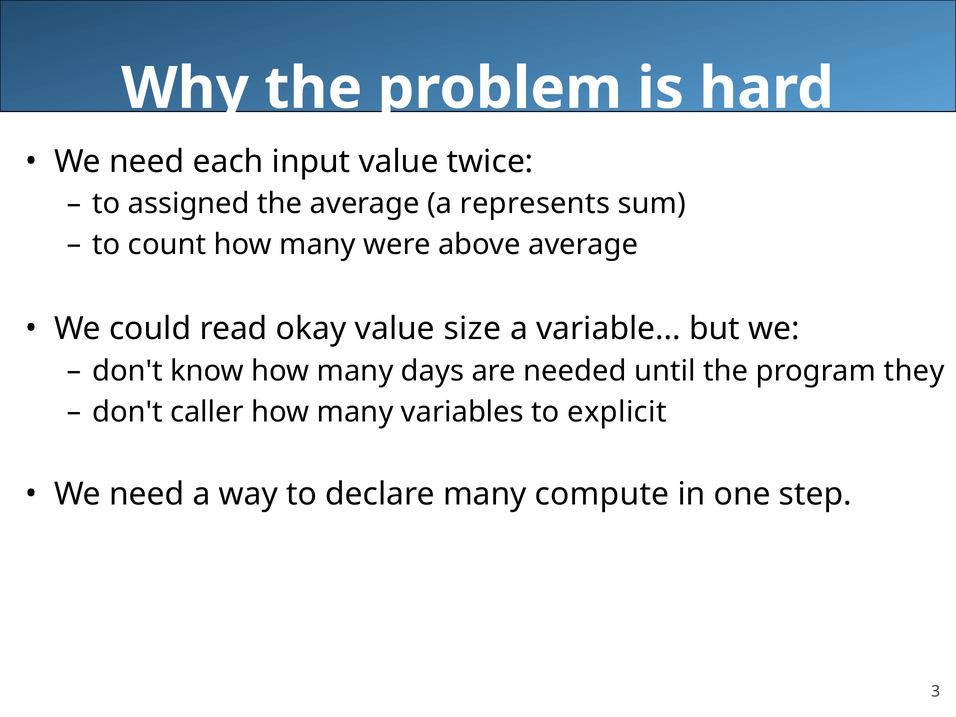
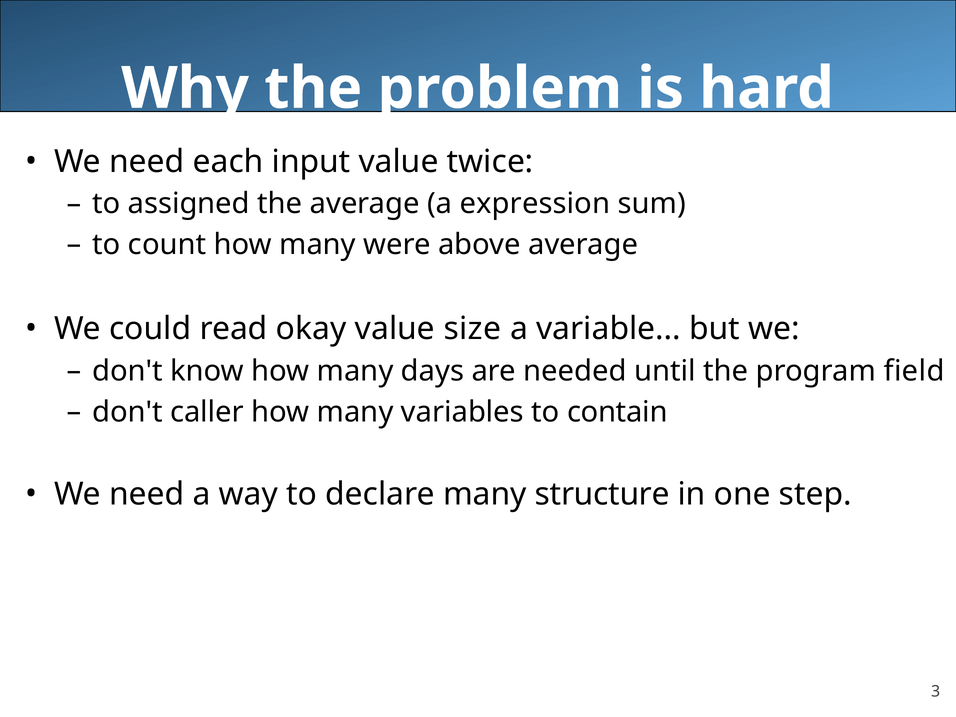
represents: represents -> expression (535, 204)
they: they -> field (914, 371)
explicit: explicit -> contain (617, 412)
compute: compute -> structure (602, 494)
